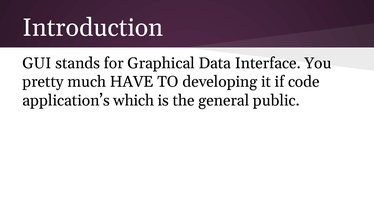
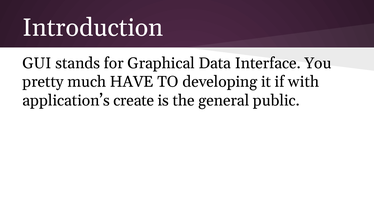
code: code -> with (304, 82)
which: which -> create (134, 101)
